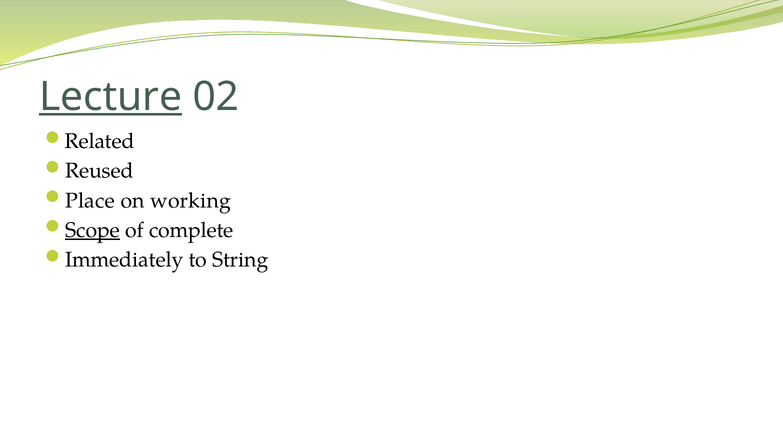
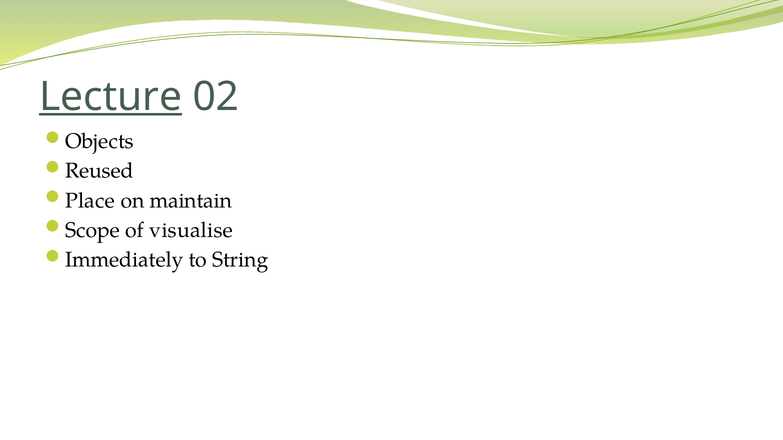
Related: Related -> Objects (99, 141)
working: working -> maintain (191, 201)
Scope underline: present -> none (93, 230)
complete: complete -> visualise (191, 230)
